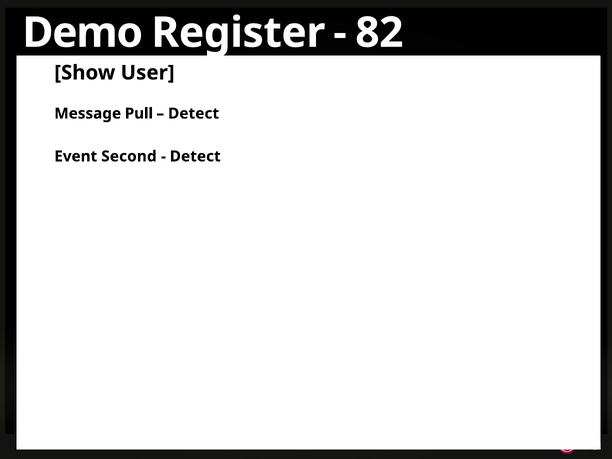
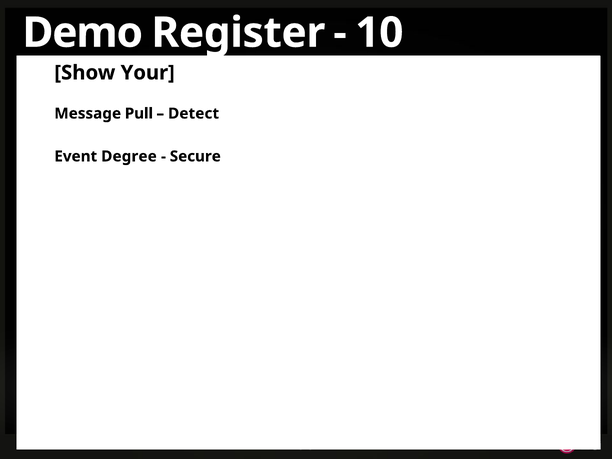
82: 82 -> 10 (379, 33)
User: User -> Your (148, 73)
Second: Second -> Degree (129, 156)
Detect: Detect -> Secure (195, 156)
